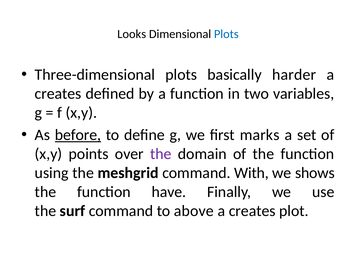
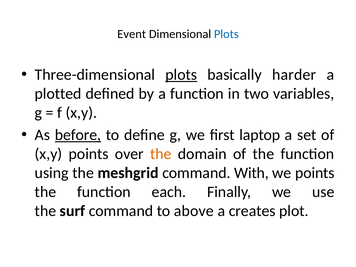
Looks: Looks -> Event (132, 34)
plots underline: none -> present (181, 75)
creates: creates -> plotted (58, 94)
marks: marks -> laptop (260, 135)
the colour: purple -> orange (161, 154)
we shows: shows -> points (315, 173)
have: have -> each (169, 192)
